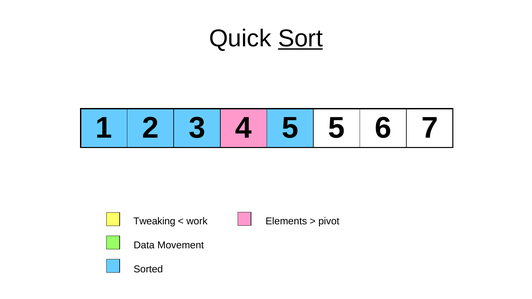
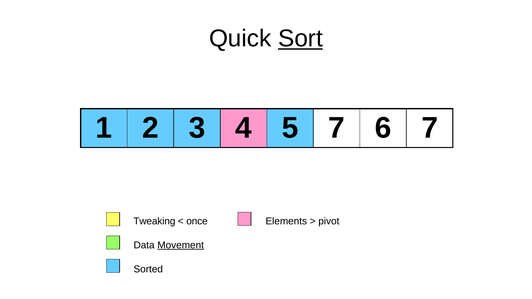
5 5: 5 -> 7 (337, 128)
work: work -> once (197, 221)
Movement underline: none -> present (181, 245)
